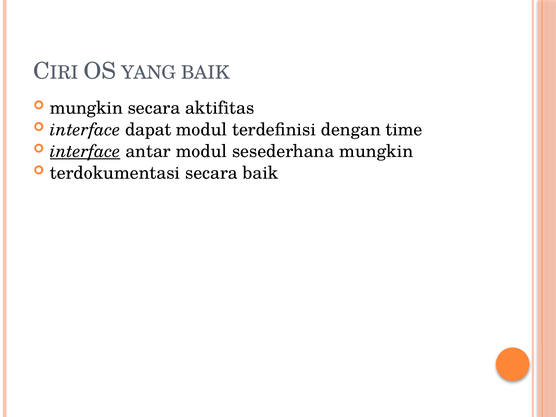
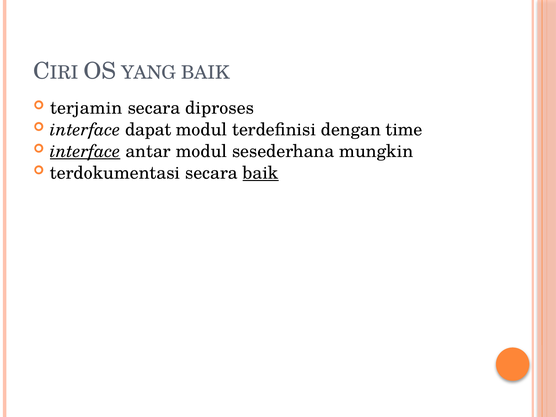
mungkin: mungkin -> terjamin (86, 108)
aktifitas: aktifitas -> diproses (220, 108)
baik underline: none -> present (261, 173)
